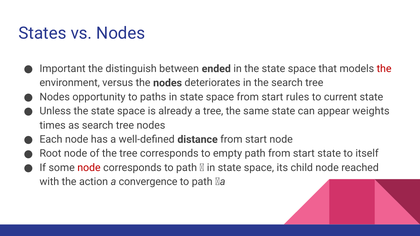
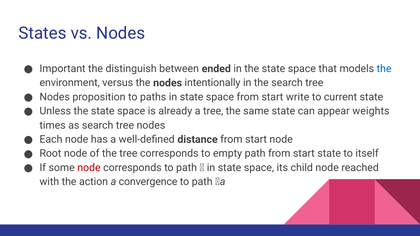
the colour: red -> blue (384, 69)
deteriorates: deteriorates -> intentionally (213, 83)
opportunity: opportunity -> proposition (99, 97)
rules: rules -> write (298, 97)
